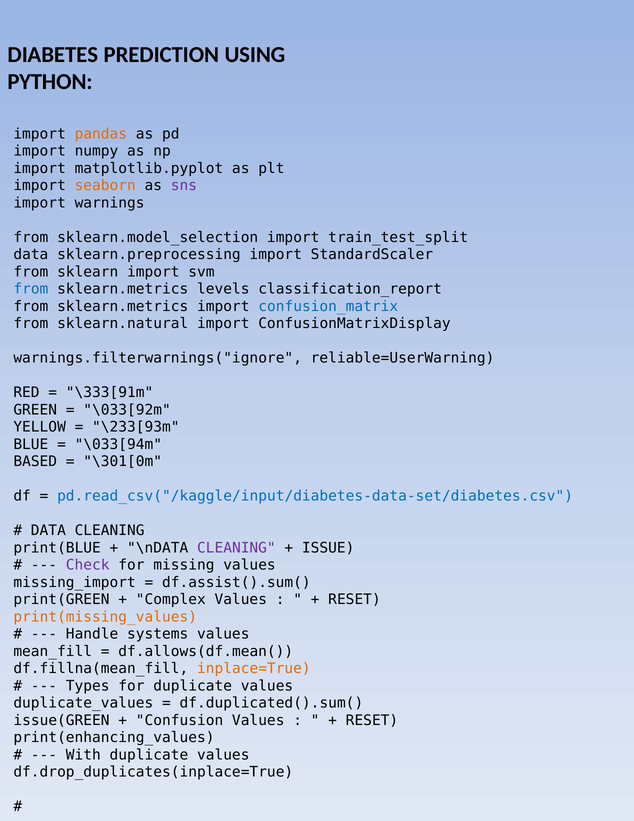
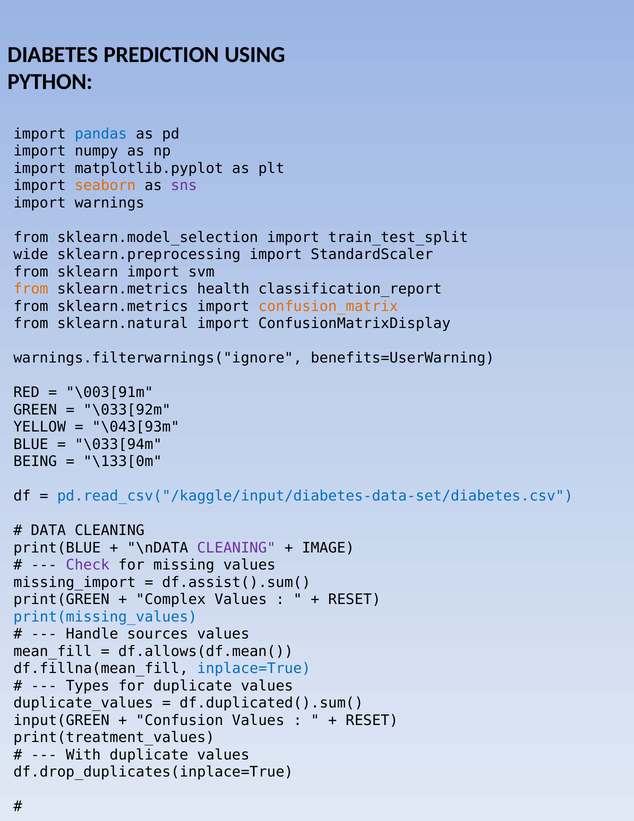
pandas colour: orange -> blue (101, 134)
data: data -> wide (31, 254)
from colour: blue -> orange (31, 289)
levels: levels -> health (223, 289)
confusion_matrix colour: blue -> orange (328, 306)
reliable=UserWarning: reliable=UserWarning -> benefits=UserWarning (403, 358)
\333[91m: \333[91m -> \003[91m (110, 392)
\233[93m: \233[93m -> \043[93m (136, 427)
BASED: BASED -> BEING (35, 461)
\301[0m: \301[0m -> \133[0m (123, 461)
ISSUE: ISSUE -> IMAGE (328, 548)
print(missing_values colour: orange -> blue (105, 616)
systems: systems -> sources (158, 634)
inplace=True colour: orange -> blue (254, 668)
issue(GREEN: issue(GREEN -> input(GREEN (61, 720)
print(enhancing_values: print(enhancing_values -> print(treatment_values (114, 737)
